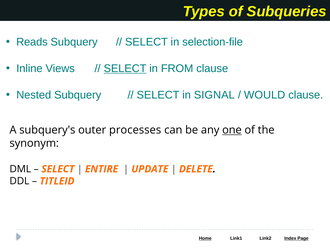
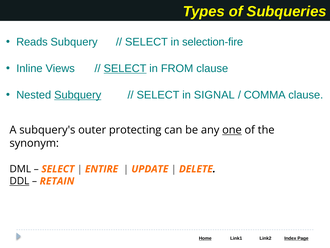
selection-file: selection-file -> selection-fire (213, 42)
Subquery underline: none -> present (78, 95)
WOULD: WOULD -> COMMA (265, 95)
processes: processes -> protecting (135, 130)
DDL underline: none -> present (19, 181)
TITLEID: TITLEID -> RETAIN (57, 181)
